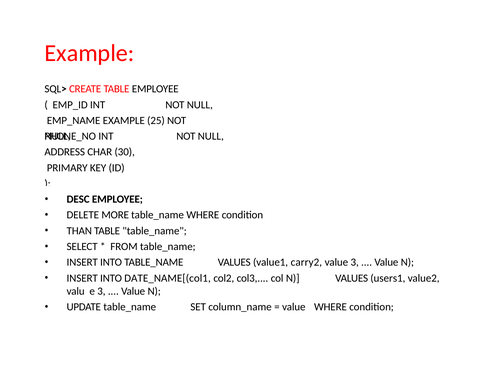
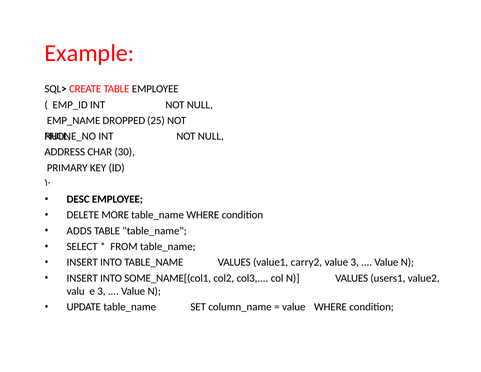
EMP_NAME EXAMPLE: EXAMPLE -> DROPPED (124, 120)
THAN: THAN -> ADDS (79, 231)
DATE_NAME[(col1: DATE_NAME[(col1 -> SOME_NAME[(col1 (168, 278)
